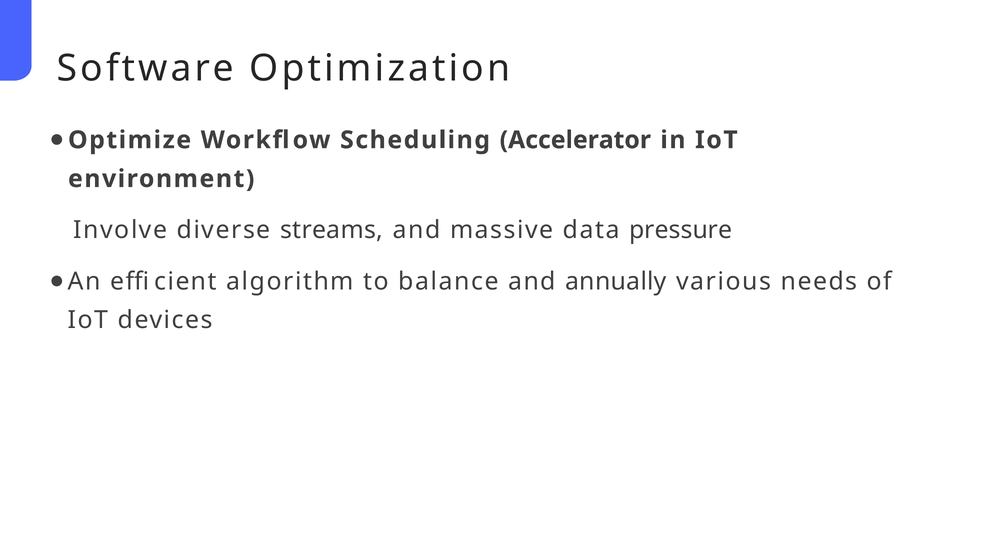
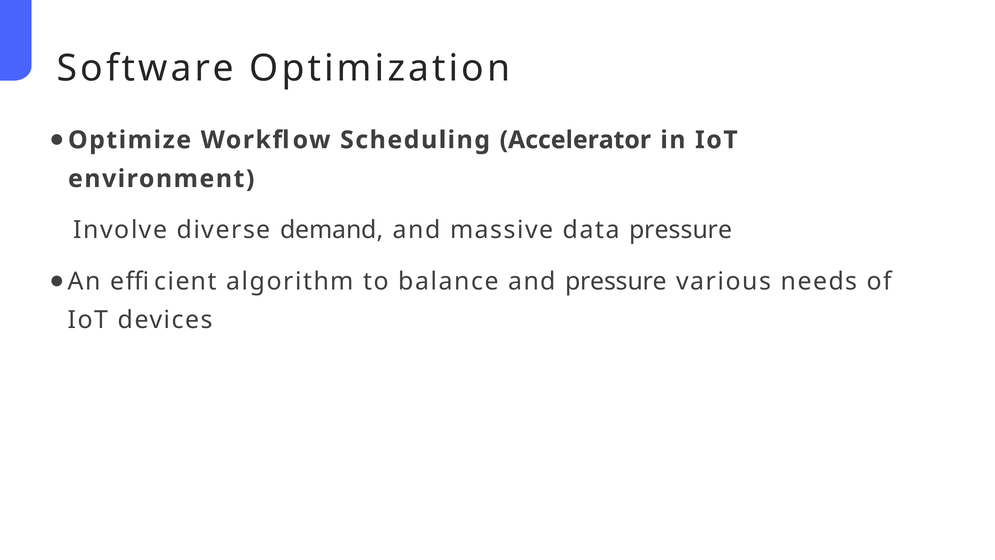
streams: streams -> demand (332, 230)
and annually: annually -> pressure (616, 281)
